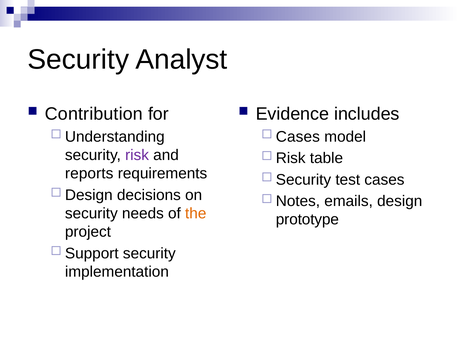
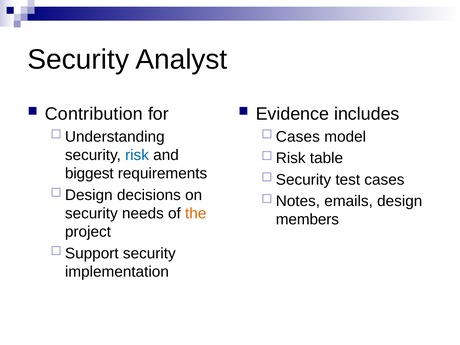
risk colour: purple -> blue (137, 155)
reports: reports -> biggest (89, 174)
prototype: prototype -> members (307, 220)
